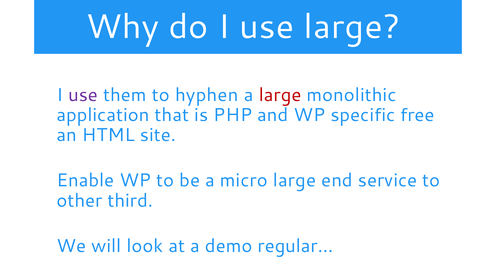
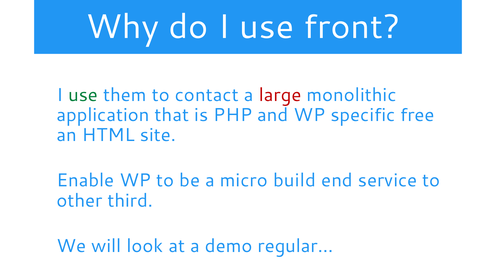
use large: large -> front (352, 27)
use colour: purple -> green (83, 95)
hyphen: hyphen -> contact (207, 95)
micro large: large -> build (294, 180)
